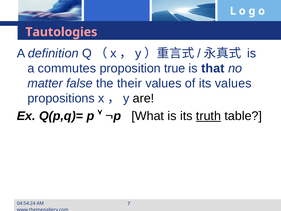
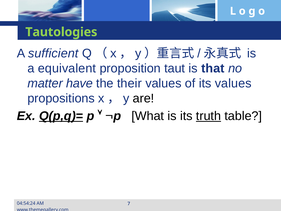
Tautologies colour: pink -> light green (61, 32)
definition: definition -> sufficient (53, 53)
commutes: commutes -> equivalent (67, 68)
true: true -> taut (175, 68)
false: false -> have (80, 83)
Q(p,q)= underline: none -> present (61, 116)
